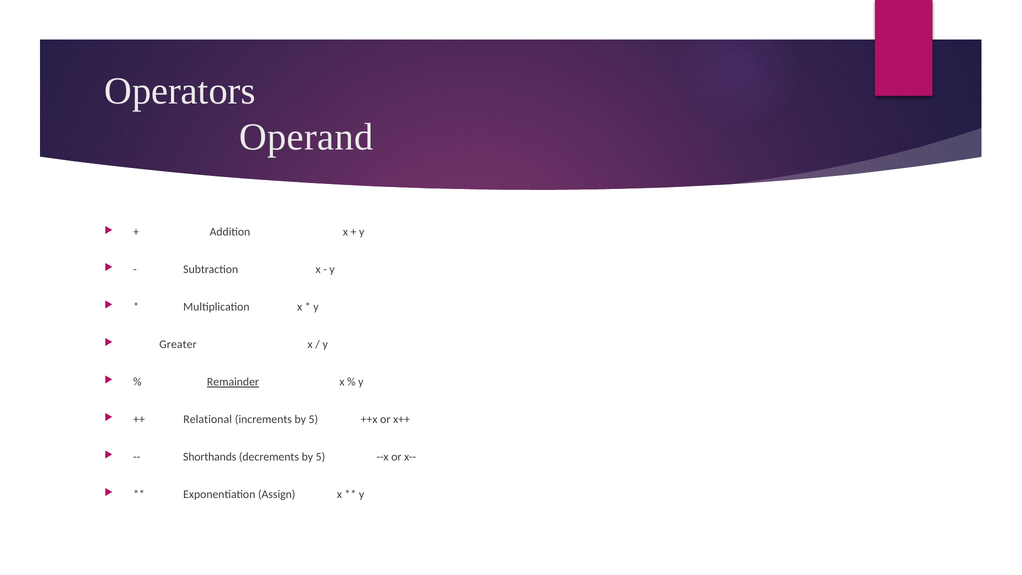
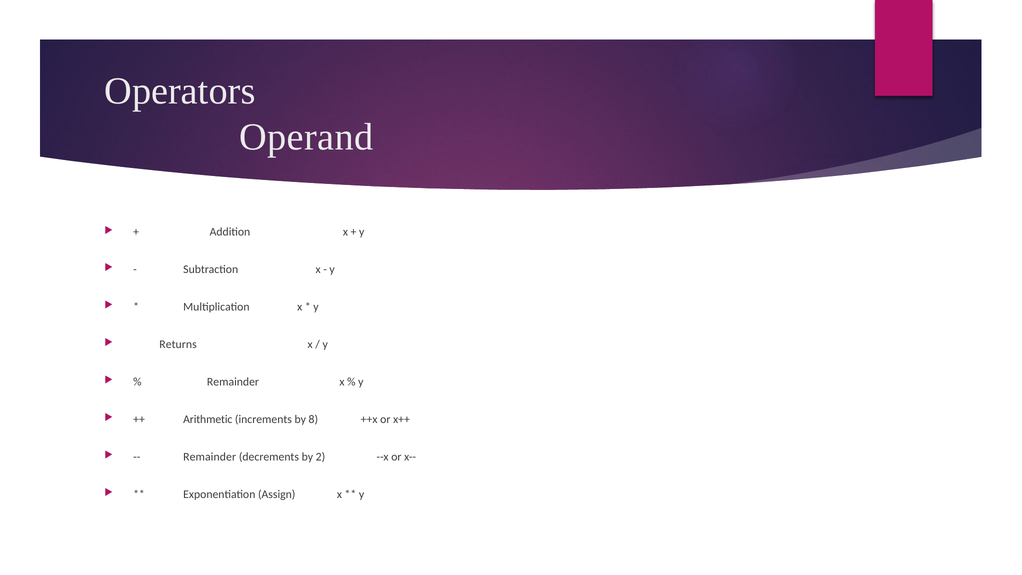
Greater: Greater -> Returns (178, 344)
Remainder underline: present -> none (233, 382)
Relational: Relational -> Arithmetic (208, 419)
increments by 5: 5 -> 8 (313, 419)
Shorthands: Shorthands -> Remainder (210, 457)
decrements by 5: 5 -> 2 (320, 457)
